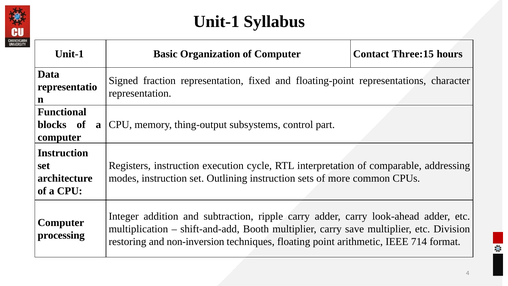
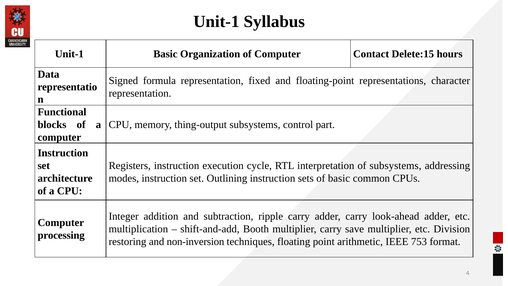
Three:15: Three:15 -> Delete:15 (413, 54)
fraction: fraction -> formula (159, 81)
of comparable: comparable -> subsystems (395, 166)
of more: more -> basic (339, 178)
714: 714 -> 753 (419, 241)
